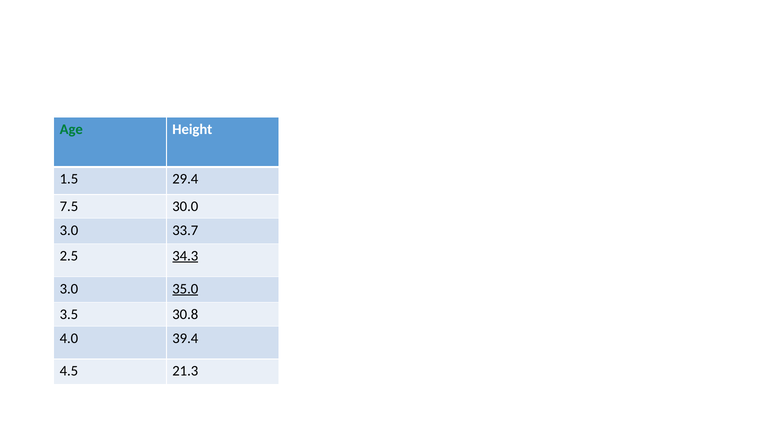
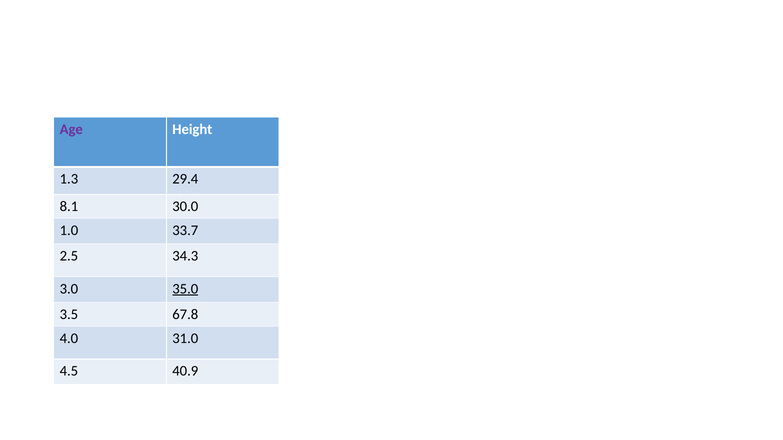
Age colour: green -> purple (71, 129)
1.5: 1.5 -> 1.3 (69, 179)
7.5: 7.5 -> 8.1 (69, 207)
3.0: 3.0 -> 1.0 (69, 231)
34.3 underline: present -> none (185, 256)
30.8: 30.8 -> 67.8 (185, 315)
39.4: 39.4 -> 31.0 (185, 339)
21.3: 21.3 -> 40.9 (185, 371)
